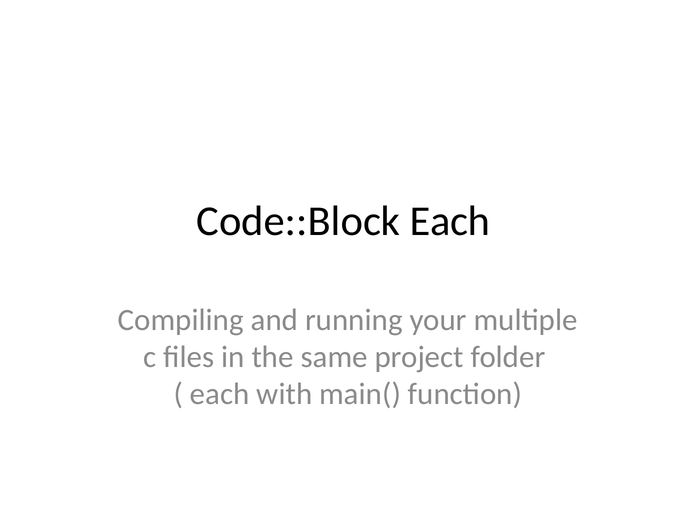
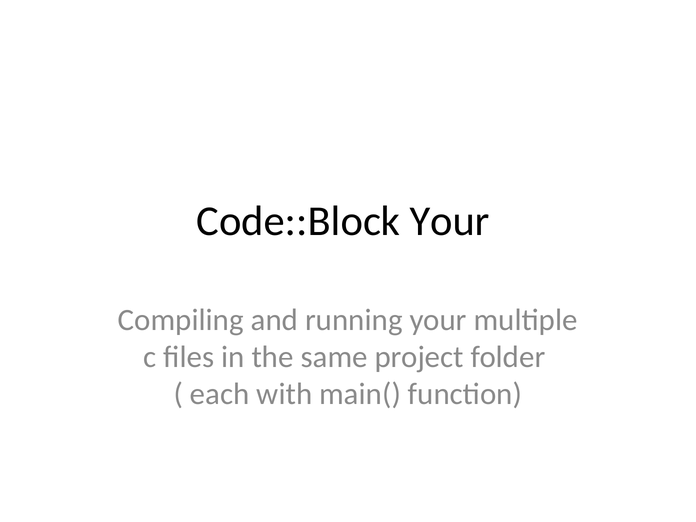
Code::Block Each: Each -> Your (450, 221)
